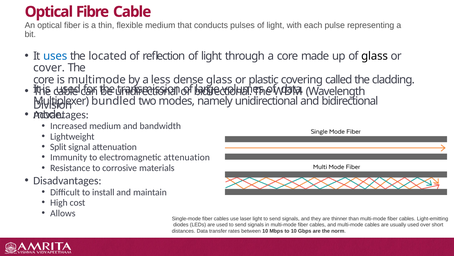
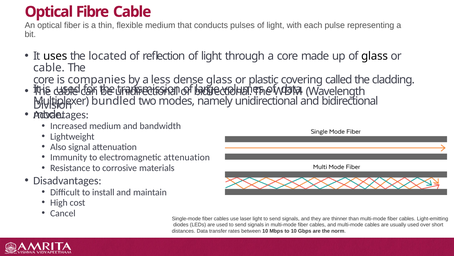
uses colour: blue -> black (55, 56)
cover: cover -> cable (49, 67)
multimode: multimode -> companies (97, 79)
Split: Split -> Also (58, 147)
Allows: Allows -> Cancel (63, 213)
